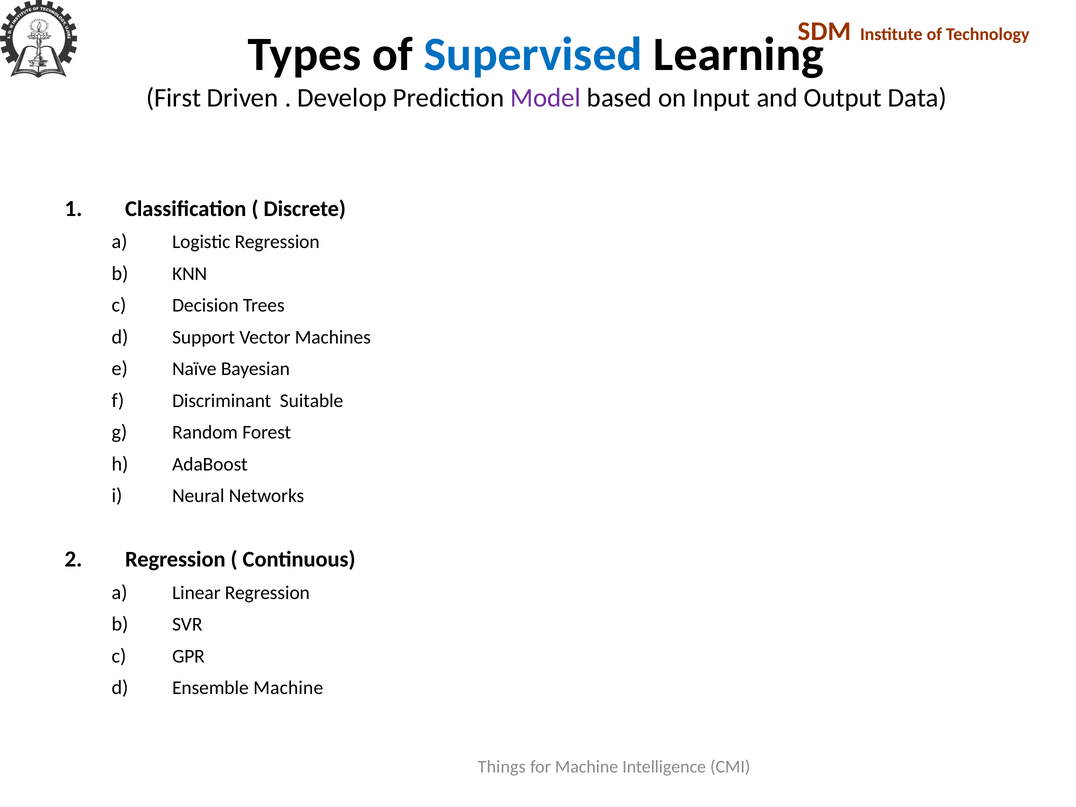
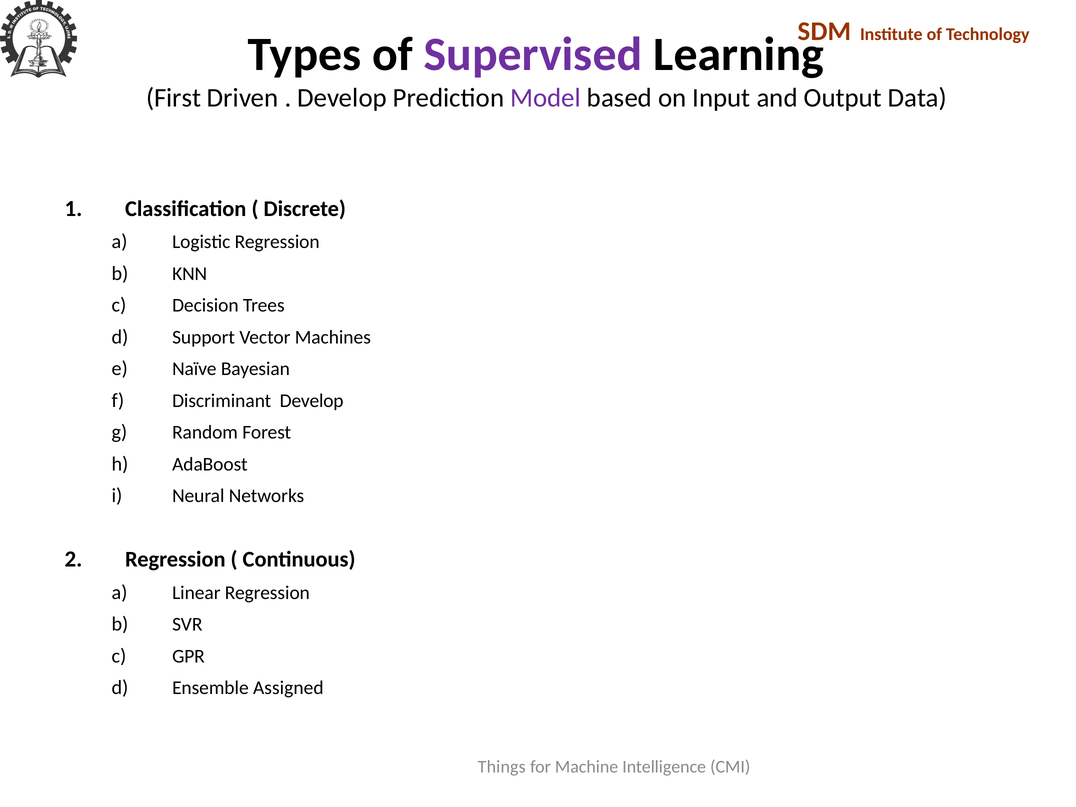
Supervised colour: blue -> purple (533, 54)
Discriminant Suitable: Suitable -> Develop (312, 401)
Ensemble Machine: Machine -> Assigned (288, 688)
